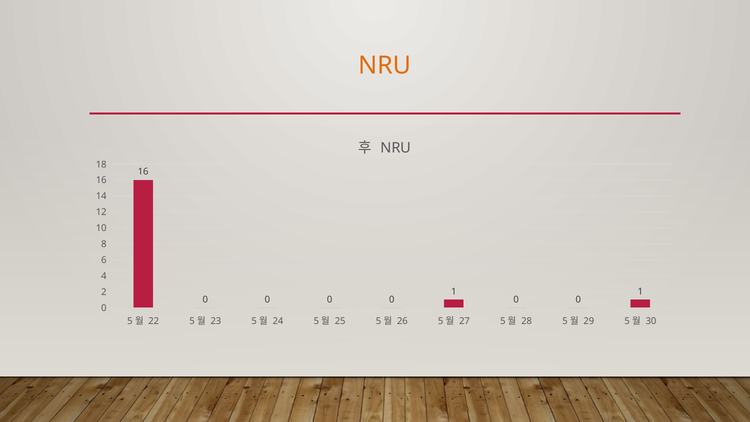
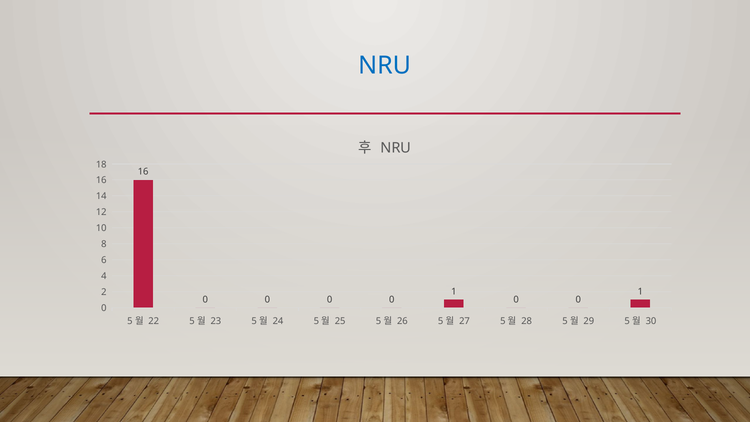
NRU colour: orange -> blue (385, 66)
